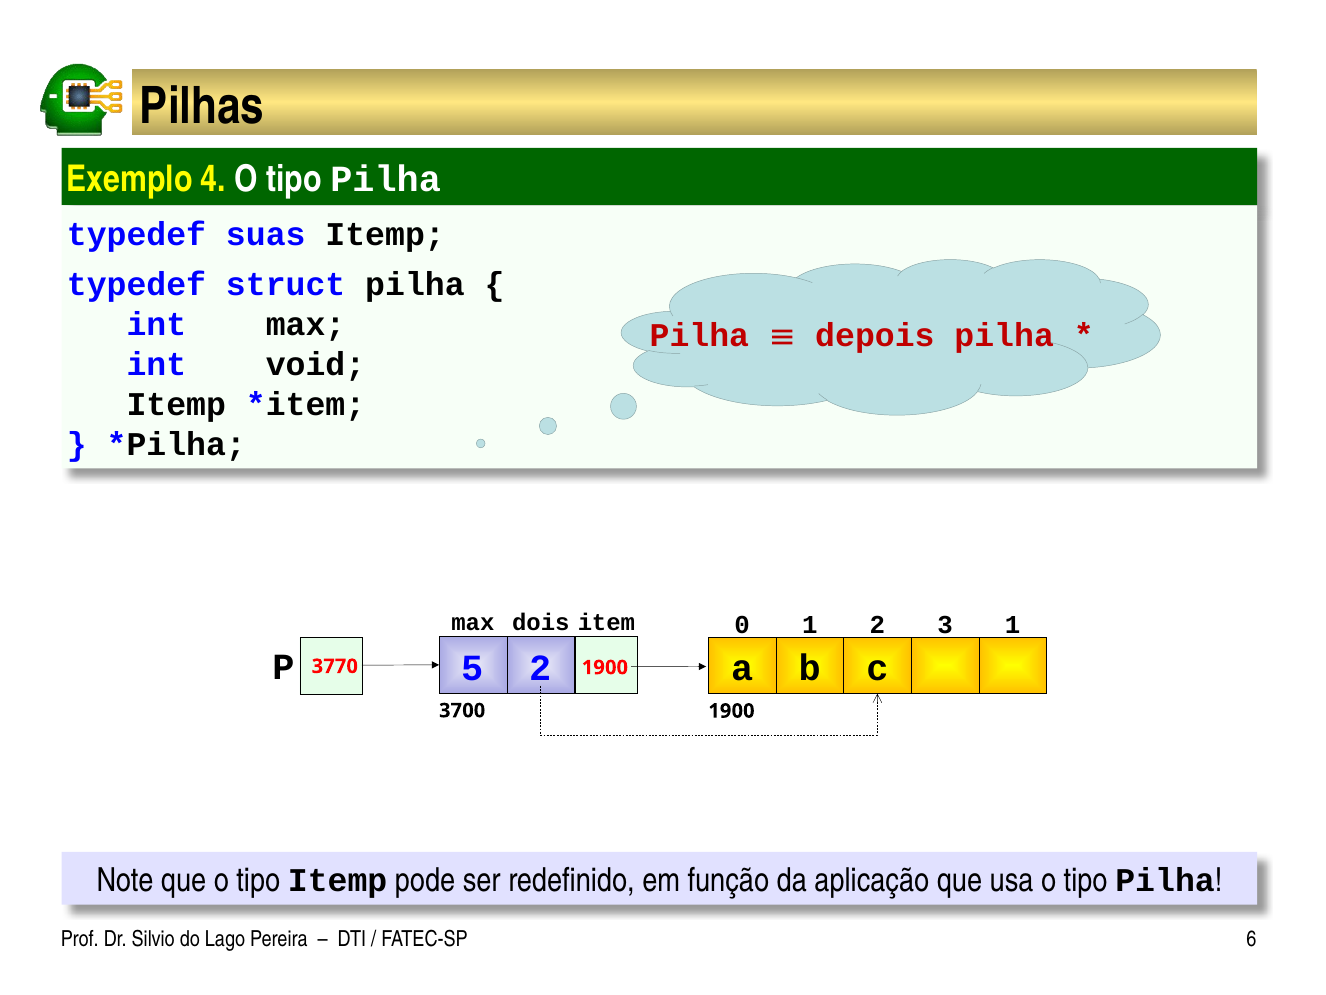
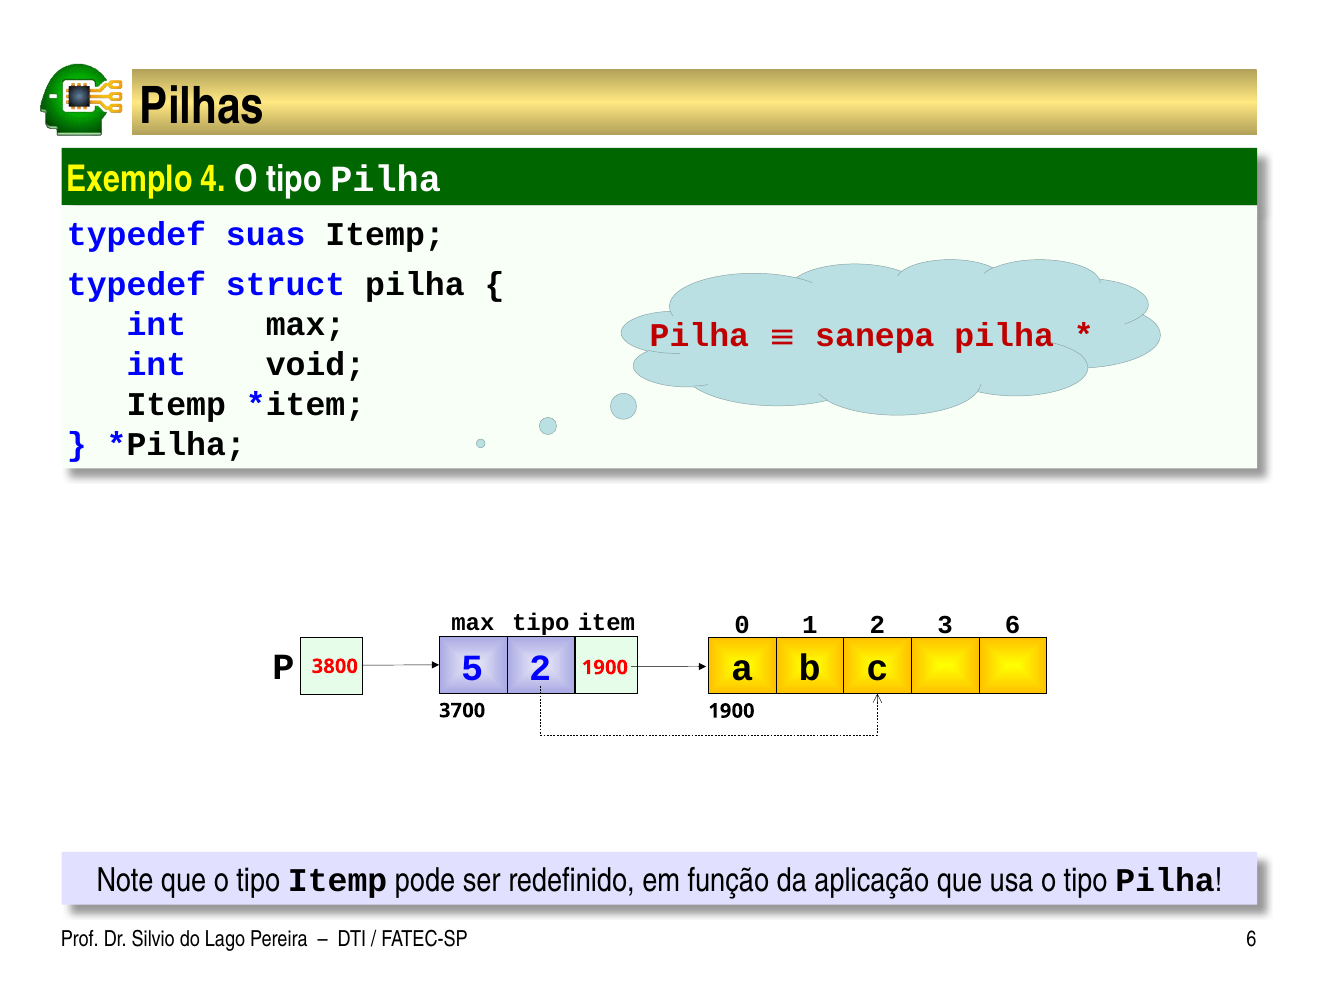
depois: depois -> sanepa (875, 335)
max dois: dois -> tipo (541, 622)
3 1: 1 -> 6 (1013, 625)
3770: 3770 -> 3800 (335, 666)
